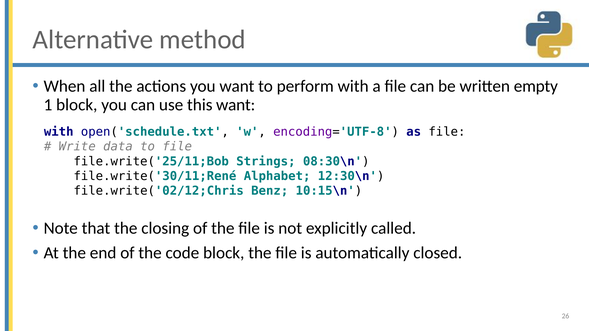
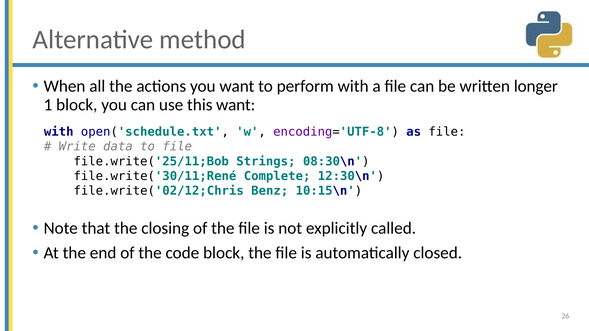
empty: empty -> longer (536, 86)
Alphabet: Alphabet -> Complete (277, 176)
